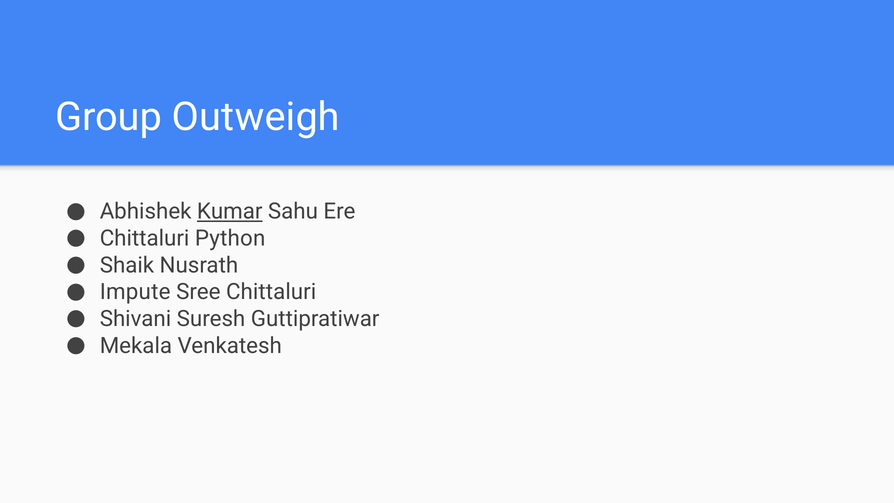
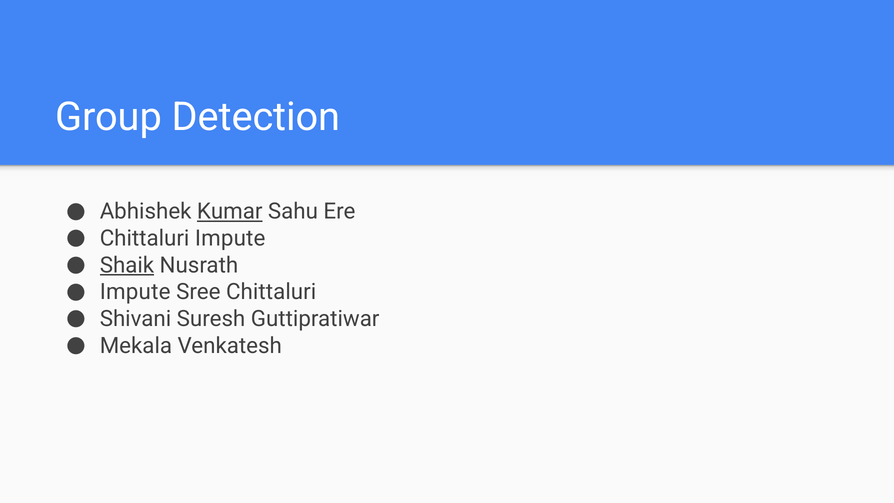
Outweigh: Outweigh -> Detection (256, 117)
Chittaluri Python: Python -> Impute (230, 238)
Shaik underline: none -> present (127, 265)
